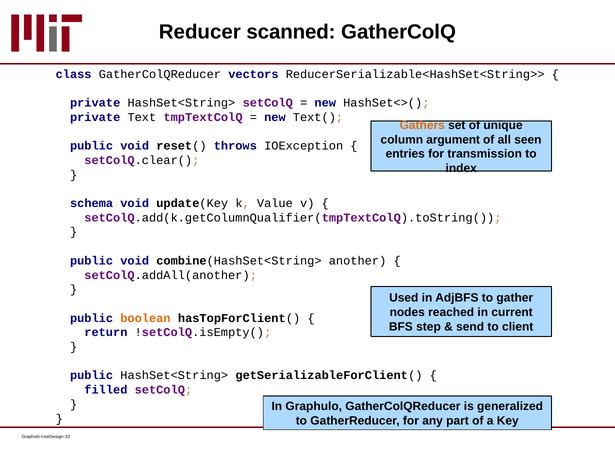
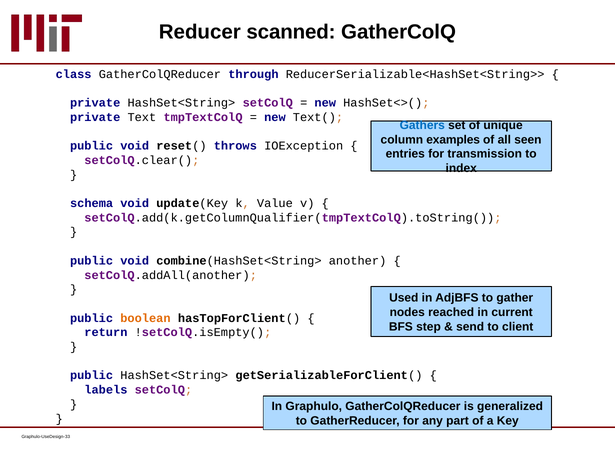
vectors: vectors -> through (253, 74)
Gathers colour: orange -> blue (422, 125)
argument: argument -> examples (453, 140)
filled: filled -> labels (106, 390)
